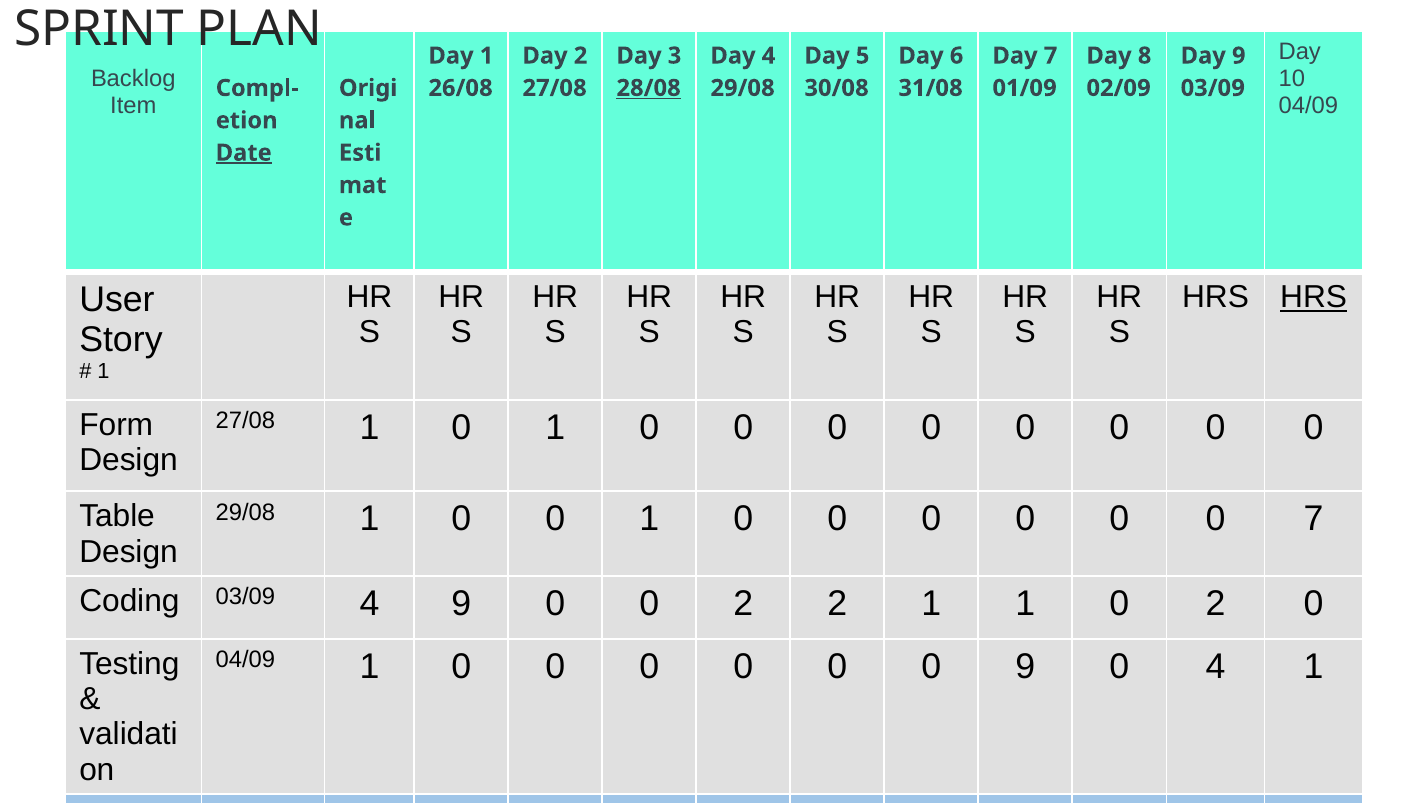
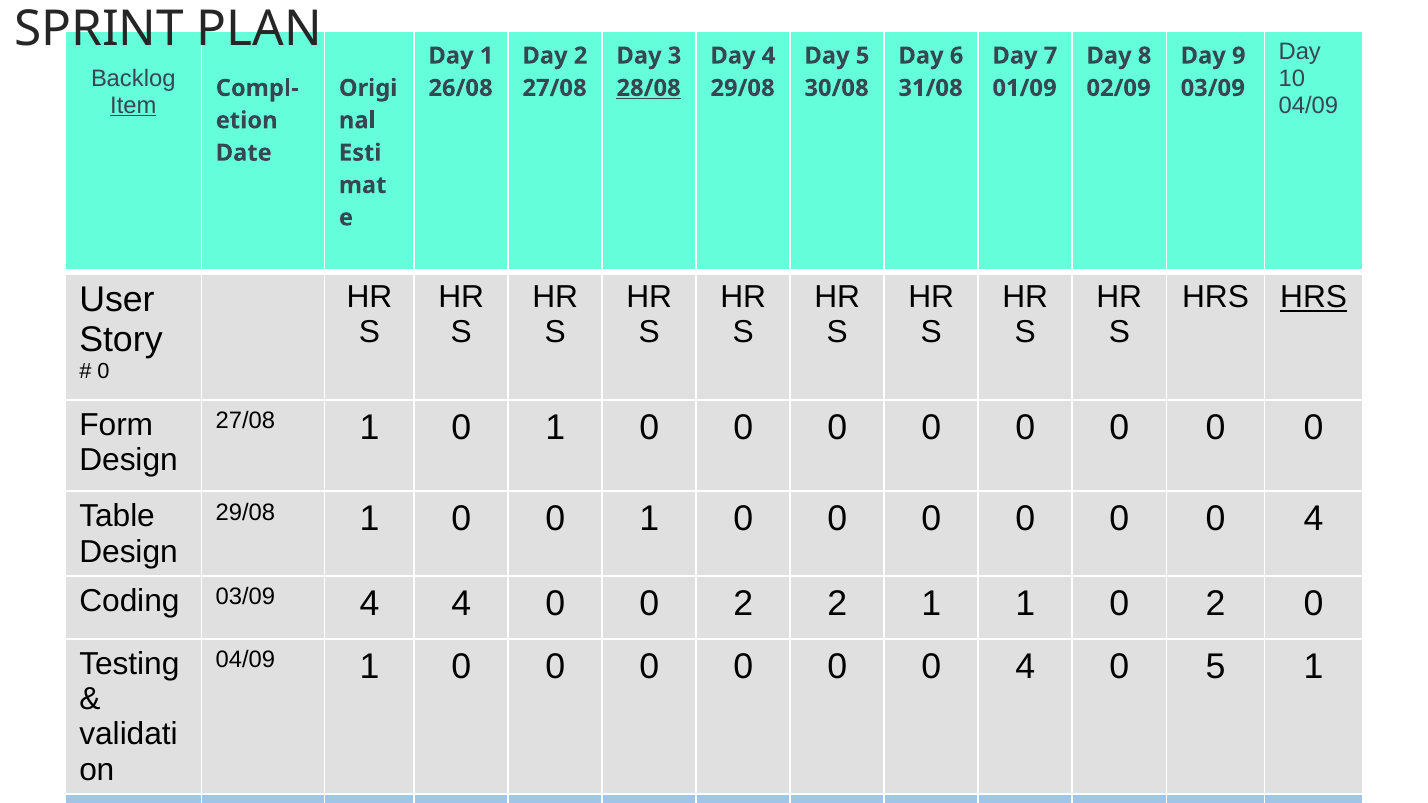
Item underline: none -> present (133, 105)
Date underline: present -> none (244, 153)
1: 1 -> 0 (104, 372)
7: 7 -> 4 (1314, 519)
4 9: 9 -> 4 (461, 604)
9: 9 -> 4 (1025, 667)
0 4: 4 -> 5 (1215, 667)
